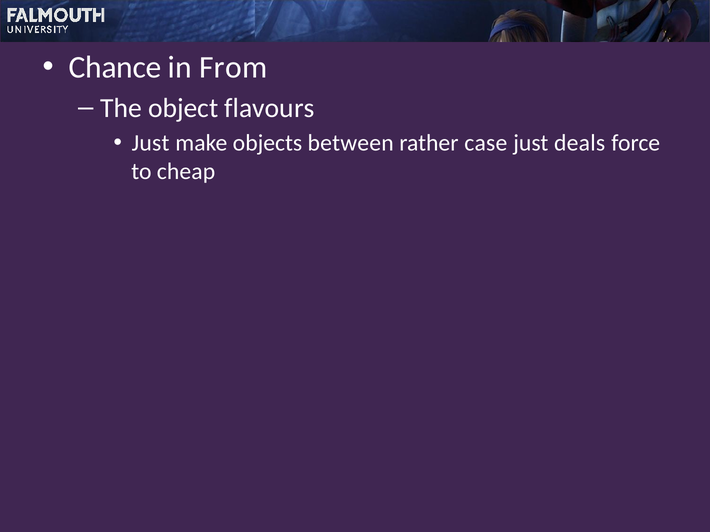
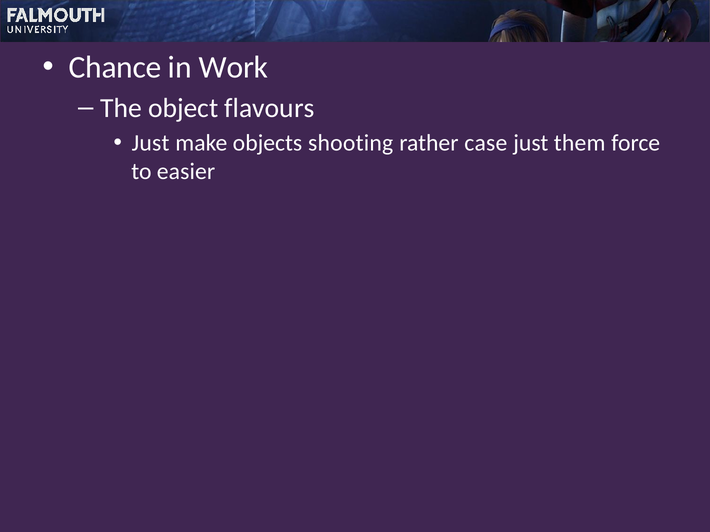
From: From -> Work (234, 67)
between: between -> shooting (351, 143)
deals: deals -> them (580, 143)
cheap: cheap -> easier (186, 172)
